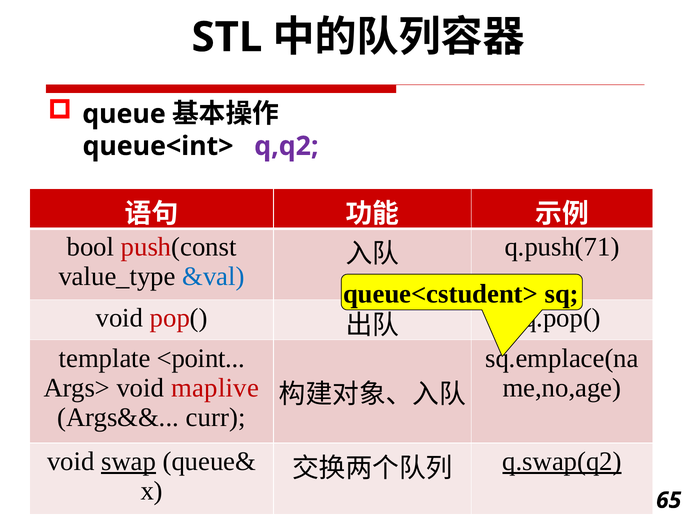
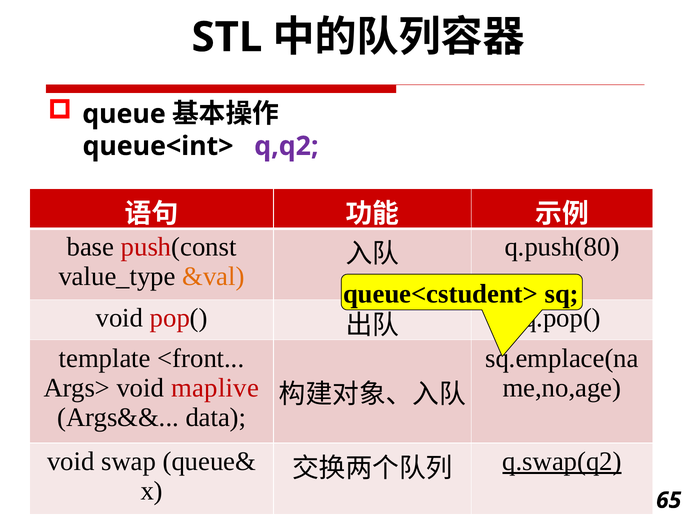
bool: bool -> base (90, 247)
q.push(71: q.push(71 -> q.push(80 (562, 247)
&val colour: blue -> orange (213, 277)
<point: <point -> <front (201, 358)
curr: curr -> data (216, 417)
swap underline: present -> none (129, 462)
